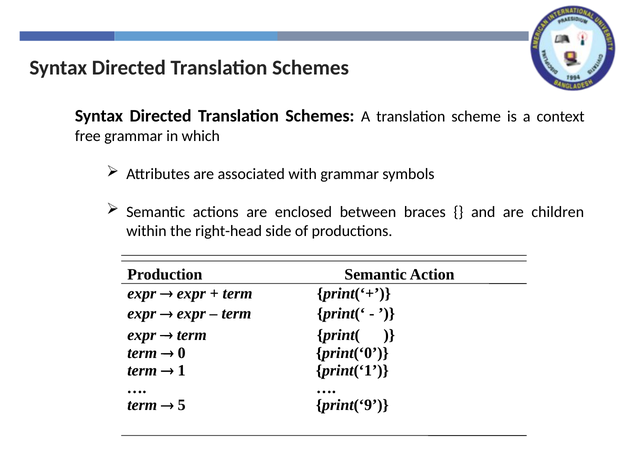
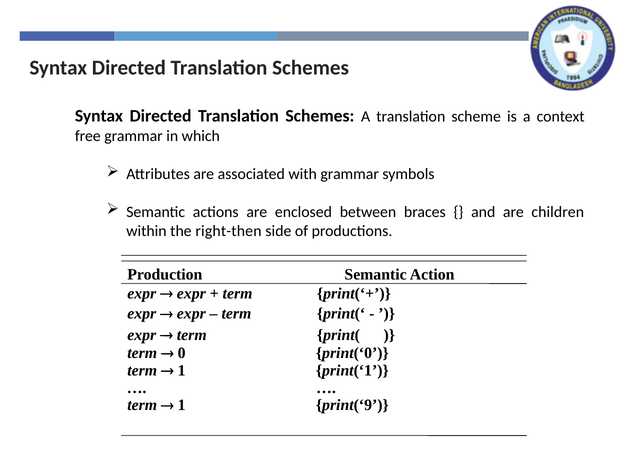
right-head: right-head -> right-then (229, 231)
5: 5 -> 1 (182, 405)
